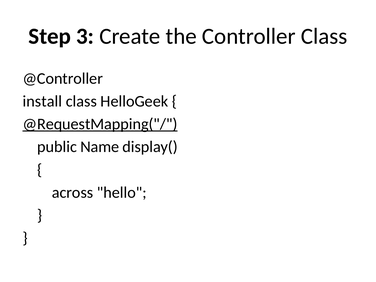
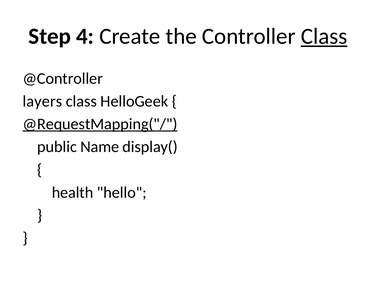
3: 3 -> 4 (85, 36)
Class underline: none -> present (324, 36)
install: install -> layers (42, 101)
across: across -> health (73, 192)
